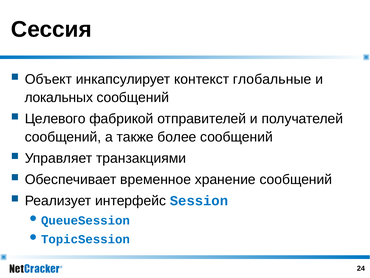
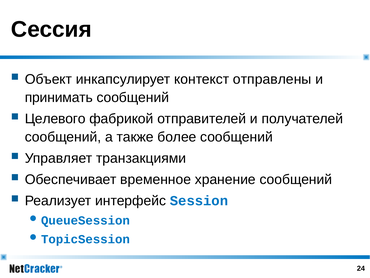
глобальные: глобальные -> отправлены (272, 79)
локальных: локальных -> принимать (59, 97)
